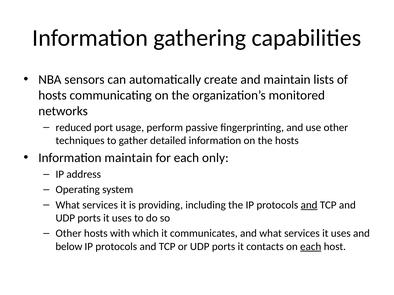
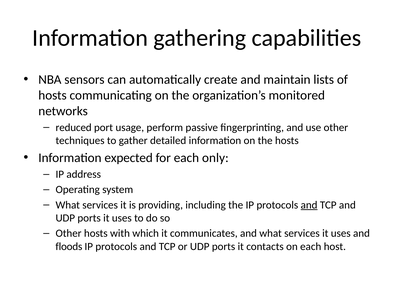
Information maintain: maintain -> expected (129, 158)
below: below -> floods (69, 247)
each underline: present -> none (311, 247)
